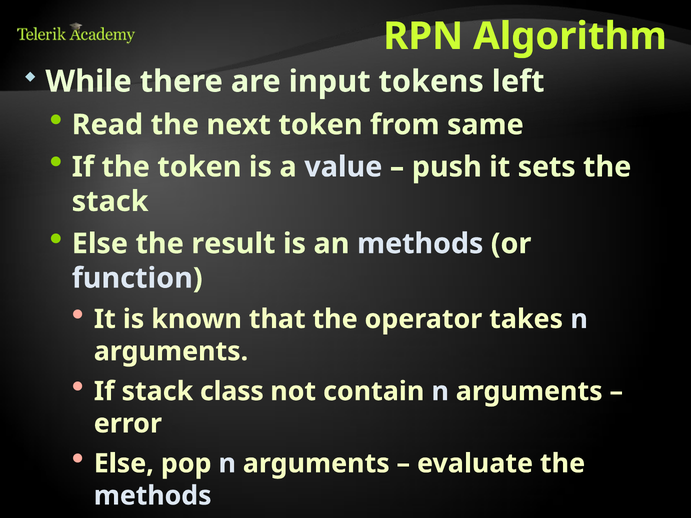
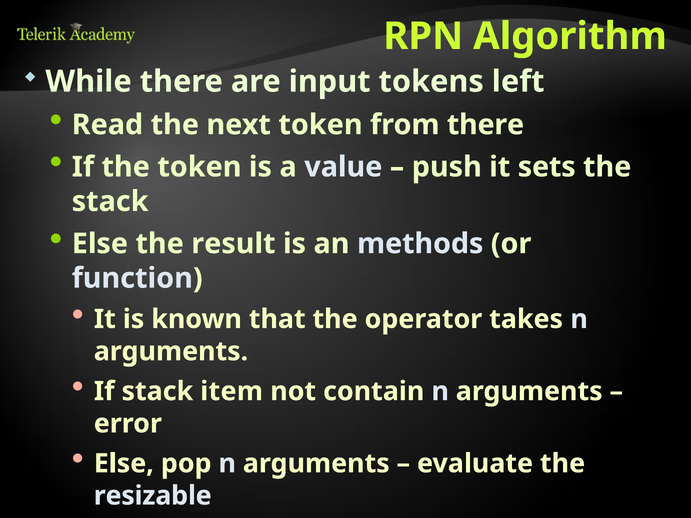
from same: same -> there (485, 125)
class: class -> item (232, 392)
methods: methods -> resizable (153, 496)
